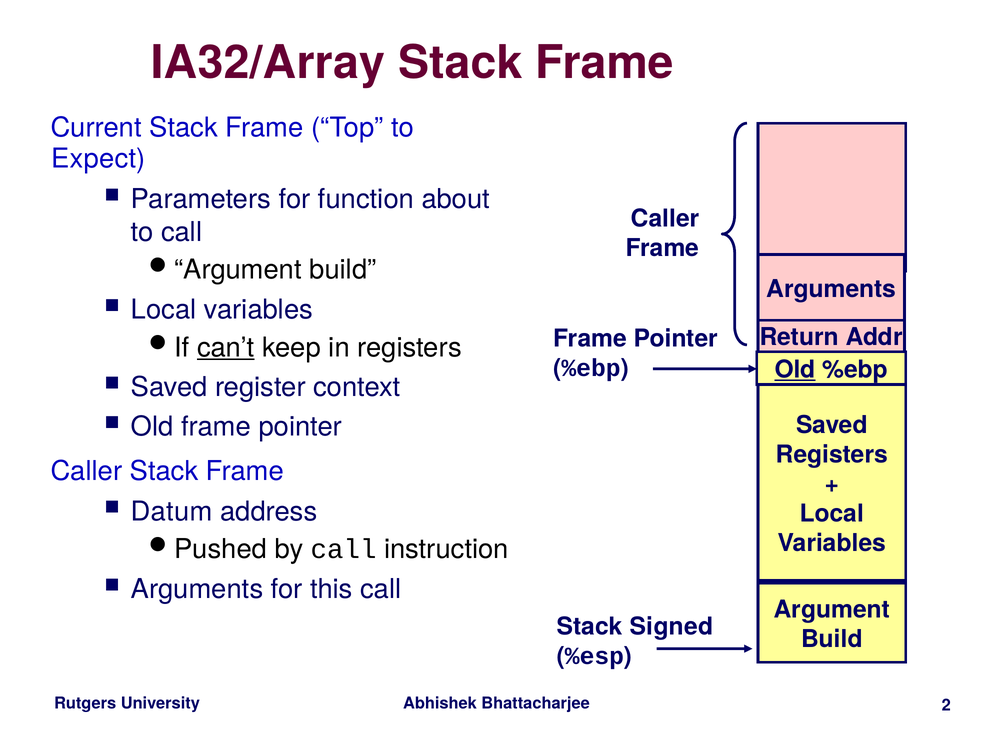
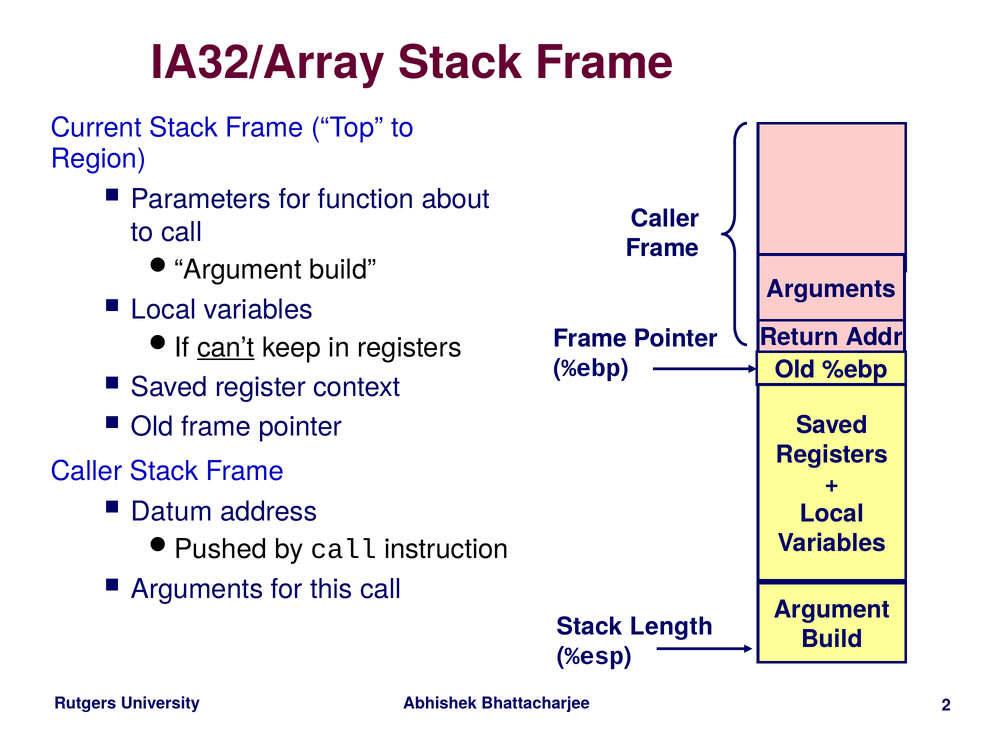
Expect: Expect -> Region (98, 159)
Old underline: present -> none (795, 370)
Signed: Signed -> Length (671, 626)
